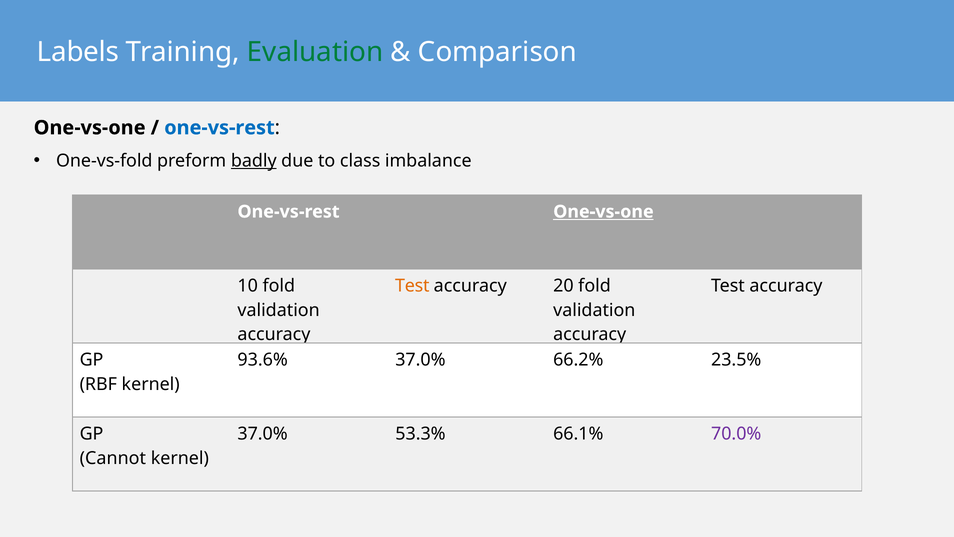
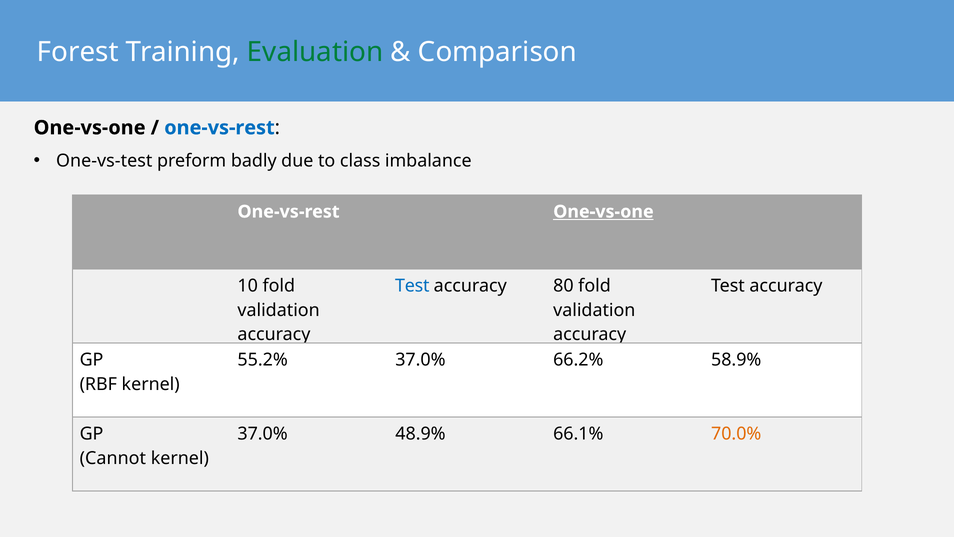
Labels: Labels -> Forest (78, 52)
One-vs-fold: One-vs-fold -> One-vs-test (104, 161)
badly underline: present -> none (254, 161)
Test colour: orange -> blue (412, 286)
20: 20 -> 80 (563, 286)
93.6%: 93.6% -> 55.2% (263, 360)
23.5%: 23.5% -> 58.9% (736, 360)
53.3%: 53.3% -> 48.9% (420, 434)
70.0% colour: purple -> orange (736, 434)
